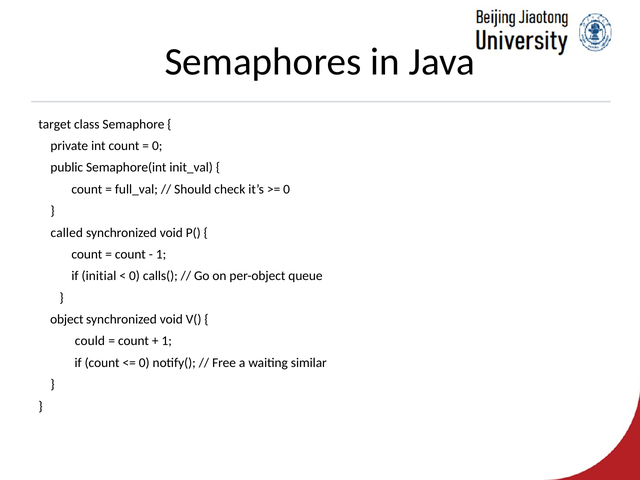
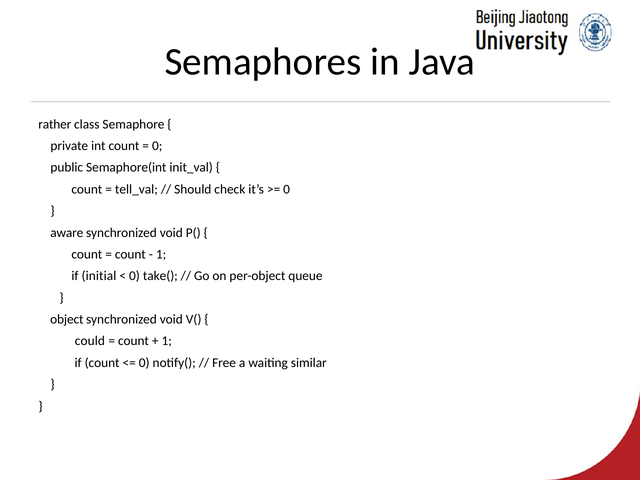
target: target -> rather (55, 124)
full_val: full_val -> tell_val (136, 189)
called: called -> aware (67, 233)
calls(: calls( -> take( (160, 276)
